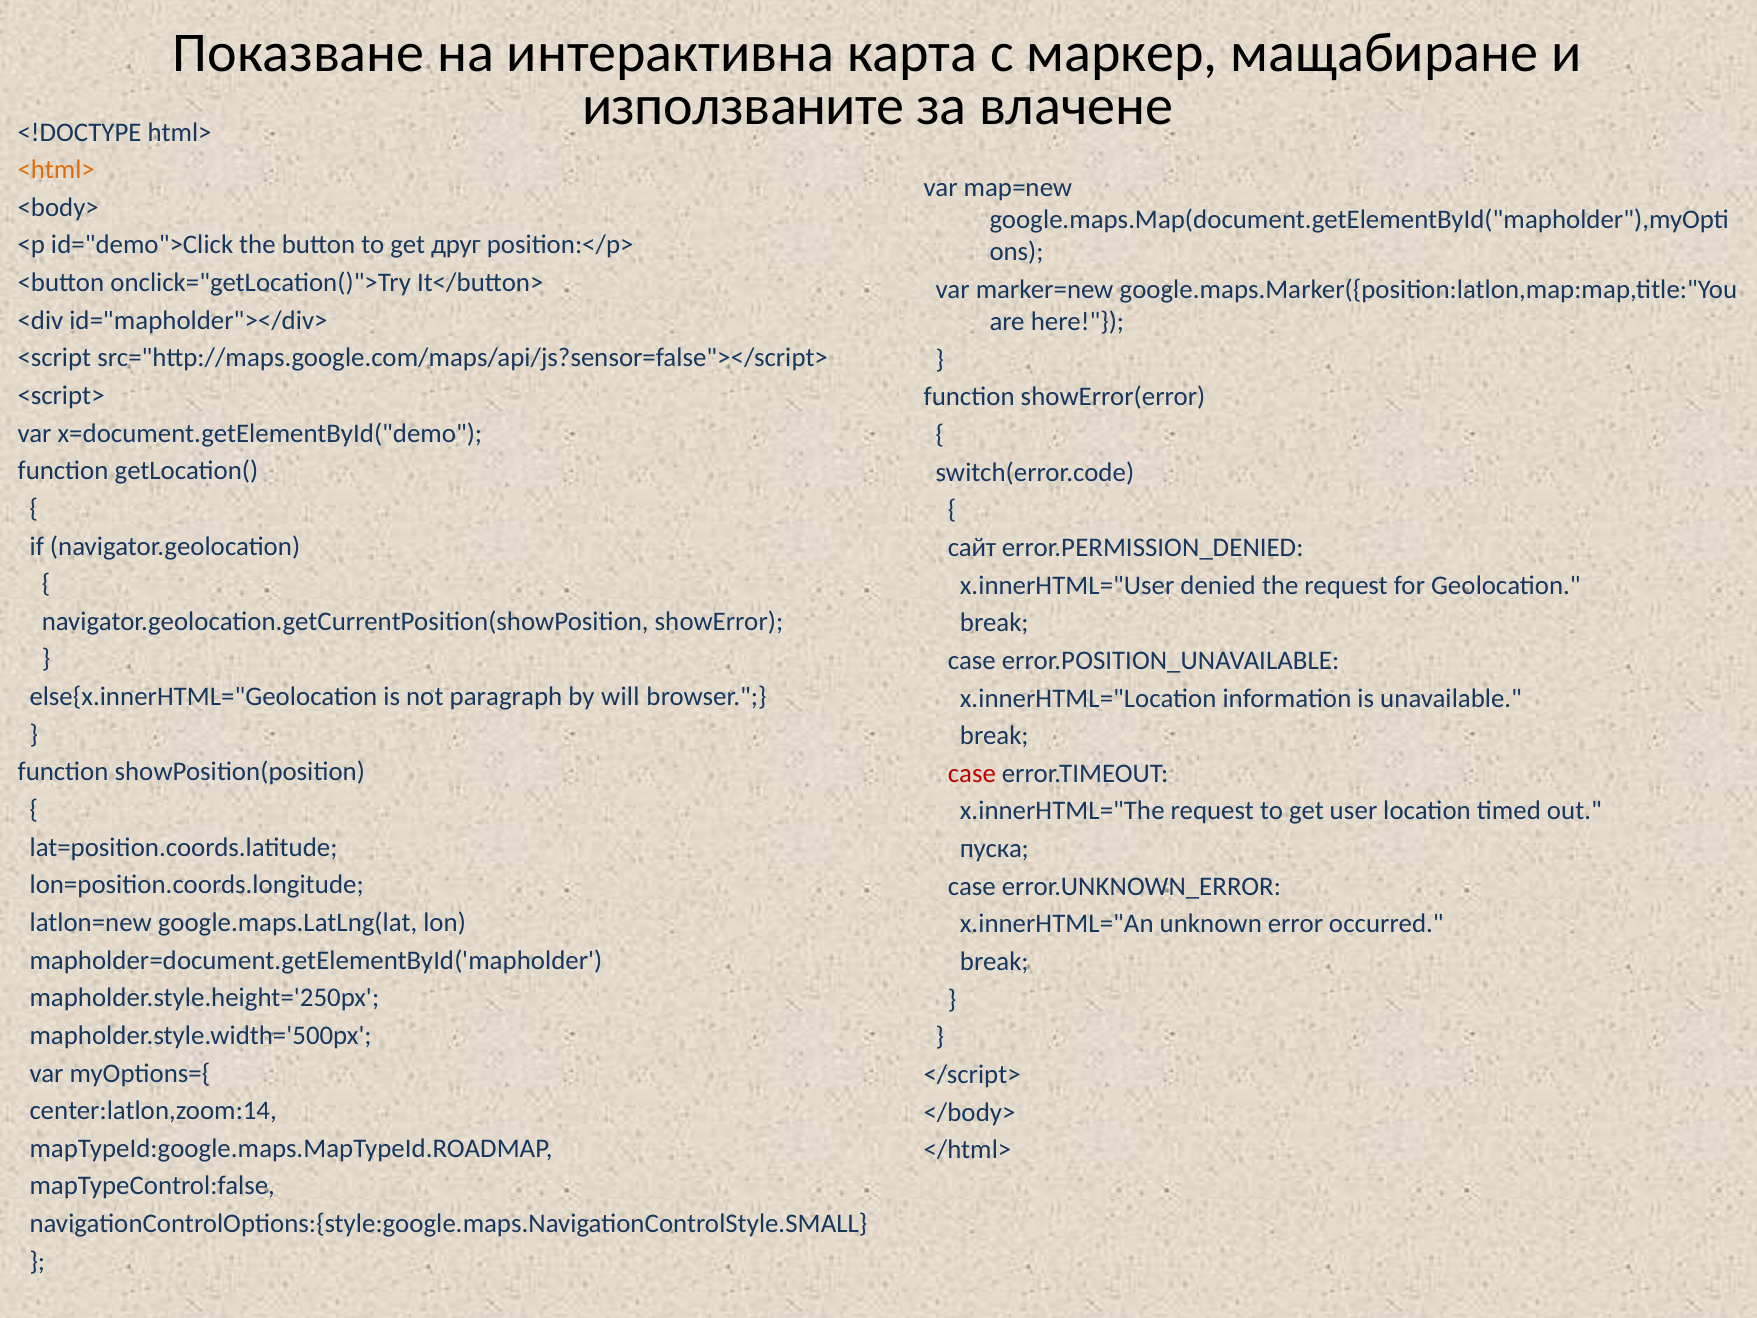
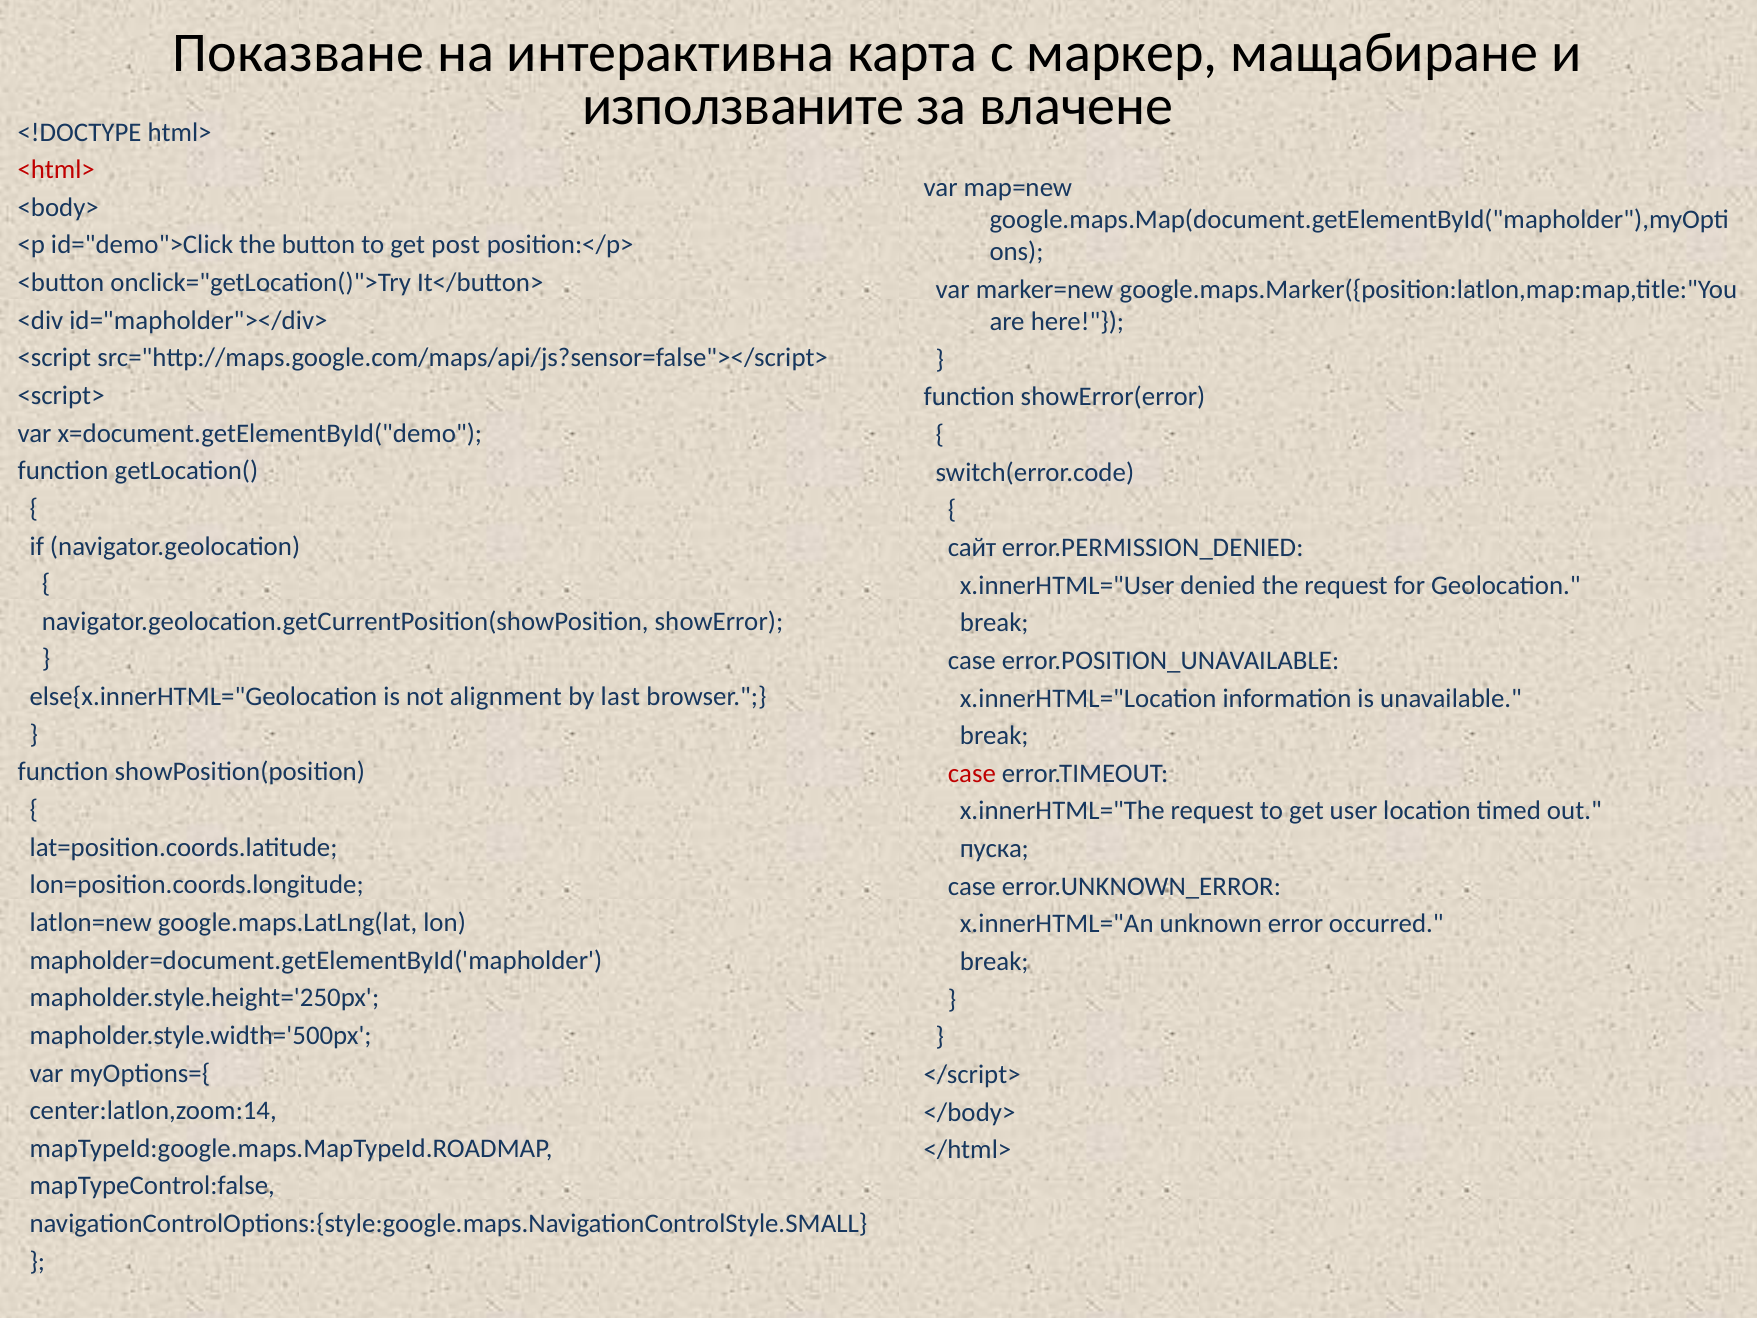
<html> colour: orange -> red (56, 170)
друг: друг -> post (456, 245)
paragraph: paragraph -> alignment (506, 697)
will: will -> last (620, 697)
